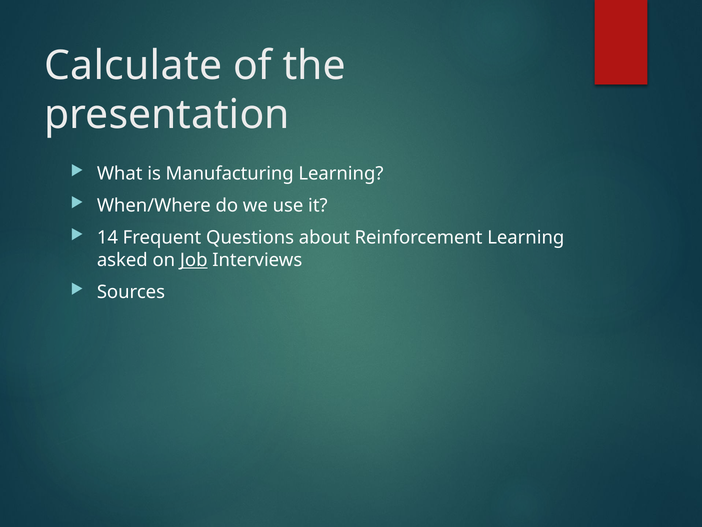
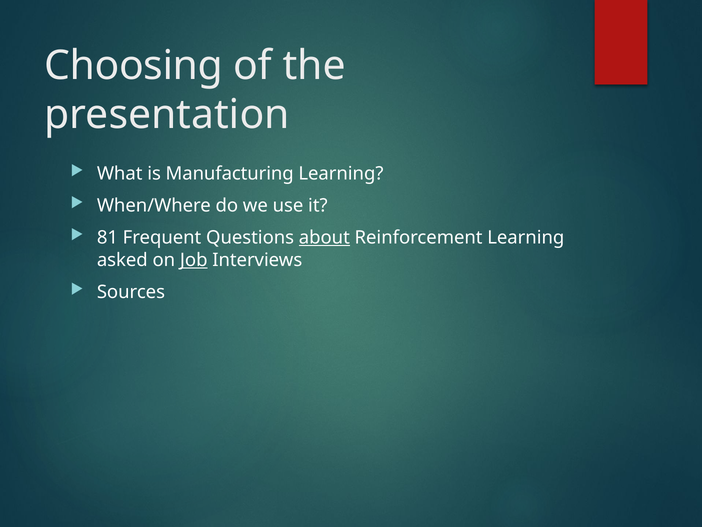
Calculate: Calculate -> Choosing (134, 66)
14: 14 -> 81 (107, 237)
about underline: none -> present (324, 237)
